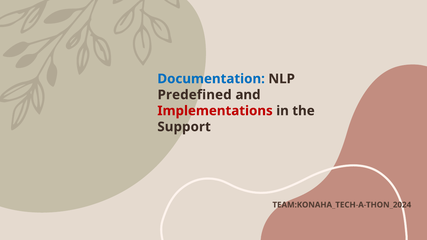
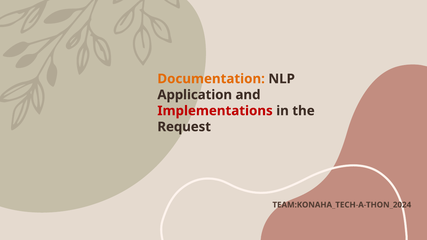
Documentation colour: blue -> orange (211, 79)
Predefined: Predefined -> Application (195, 95)
Support: Support -> Request (184, 127)
